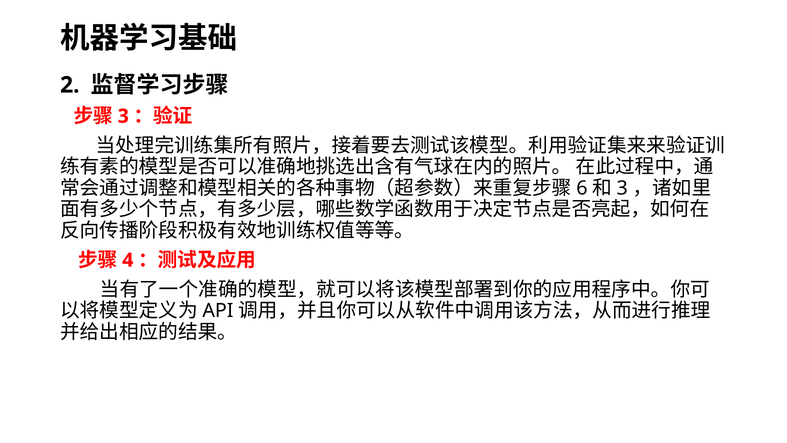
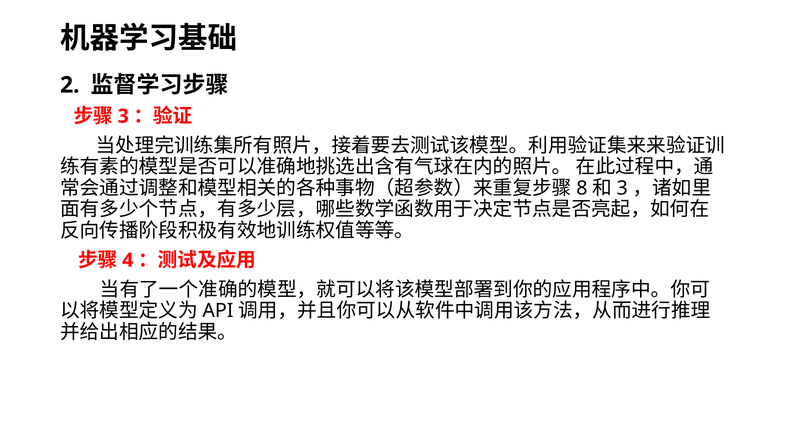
6: 6 -> 8 (582, 188)
